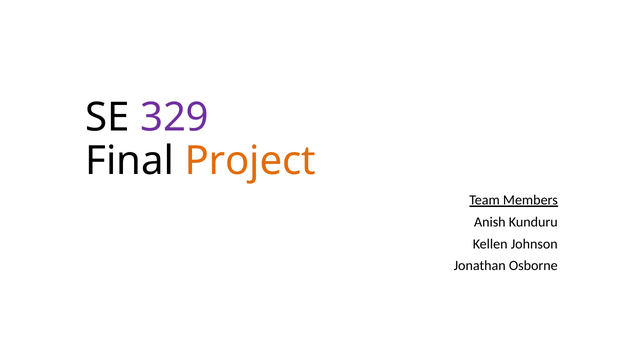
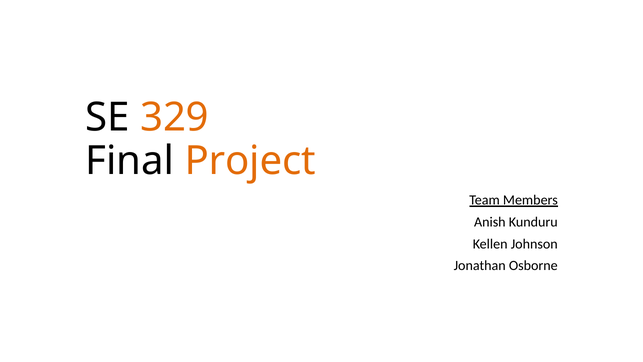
329 colour: purple -> orange (174, 117)
